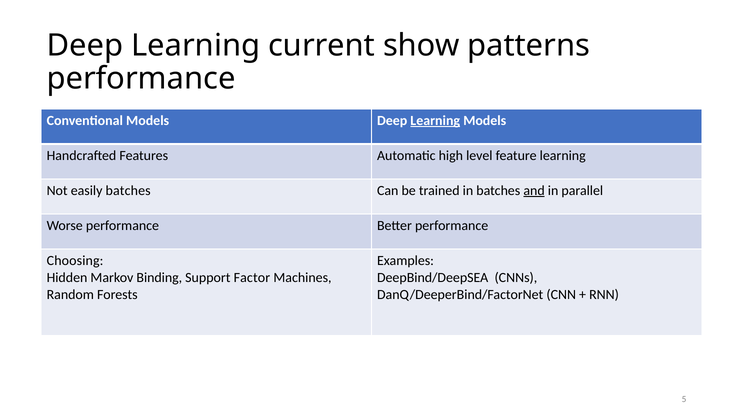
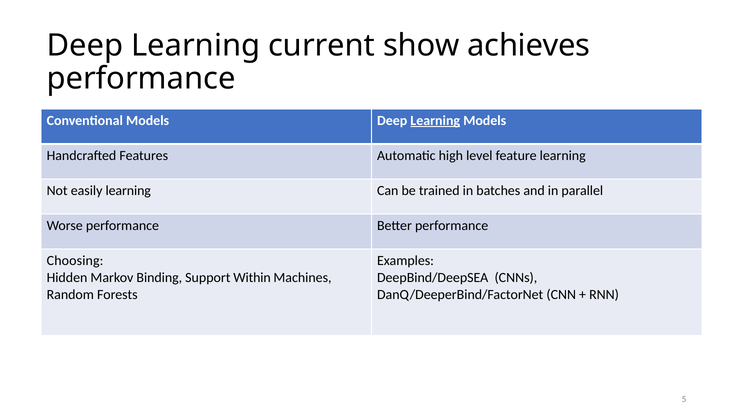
patterns: patterns -> achieves (529, 45)
easily batches: batches -> learning (128, 190)
and underline: present -> none (534, 190)
Factor: Factor -> Within (252, 277)
